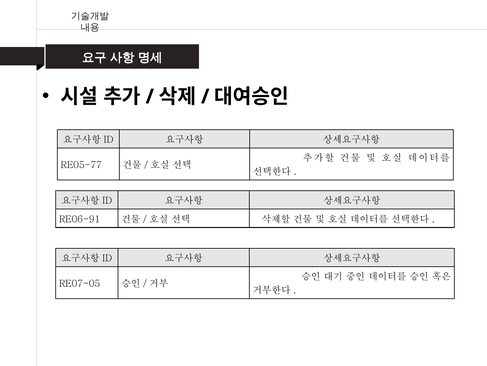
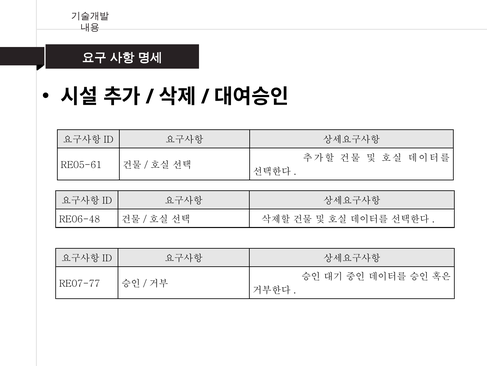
RE05-77: RE05-77 -> RE05-61 (81, 165)
RE06-91: RE06-91 -> RE06-48 (80, 219)
RE07-05: RE07-05 -> RE07-77 (80, 283)
